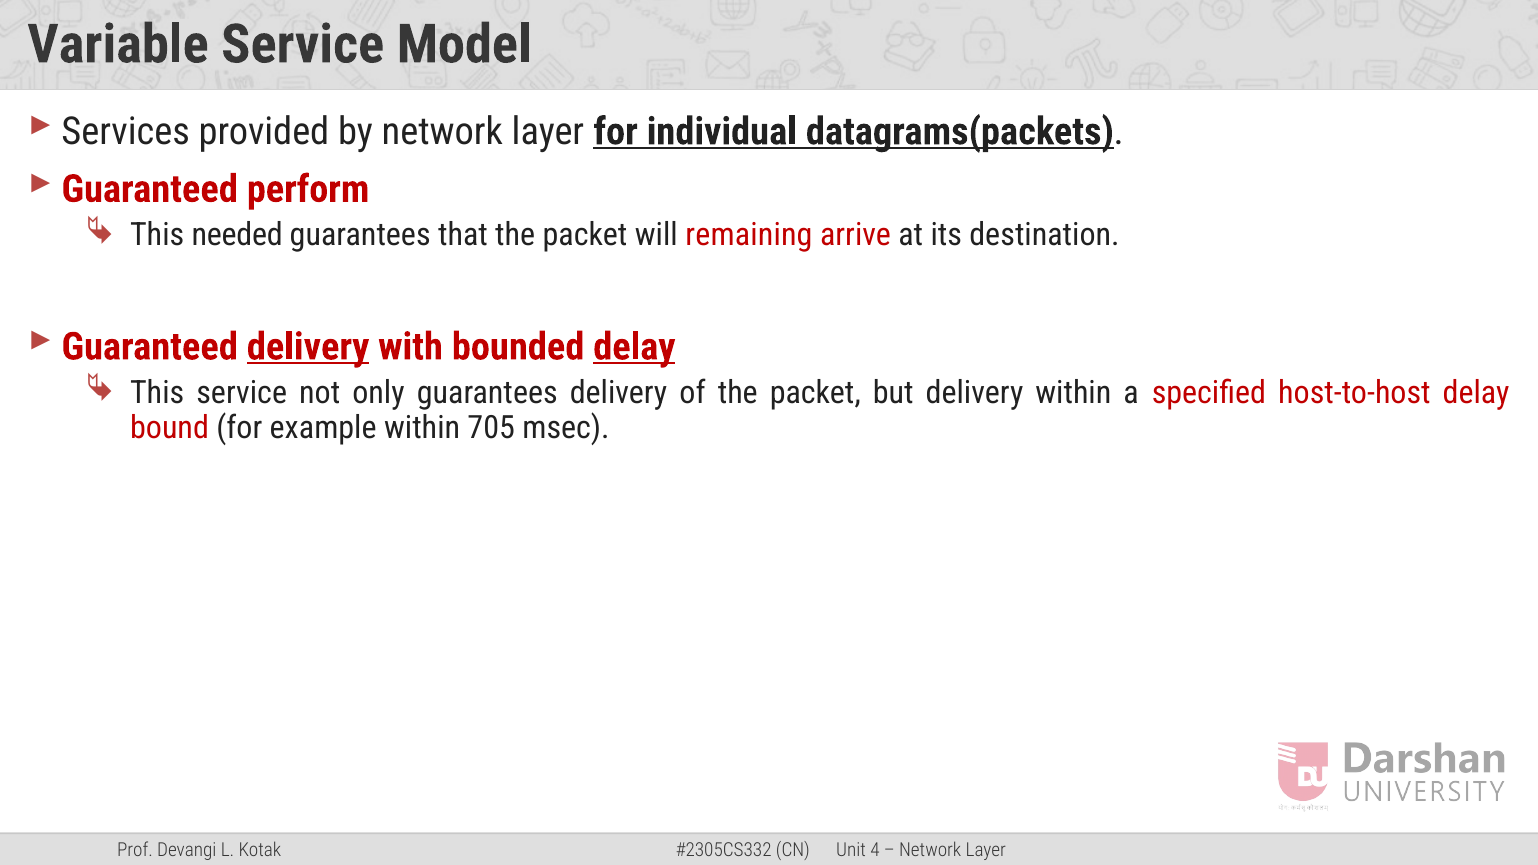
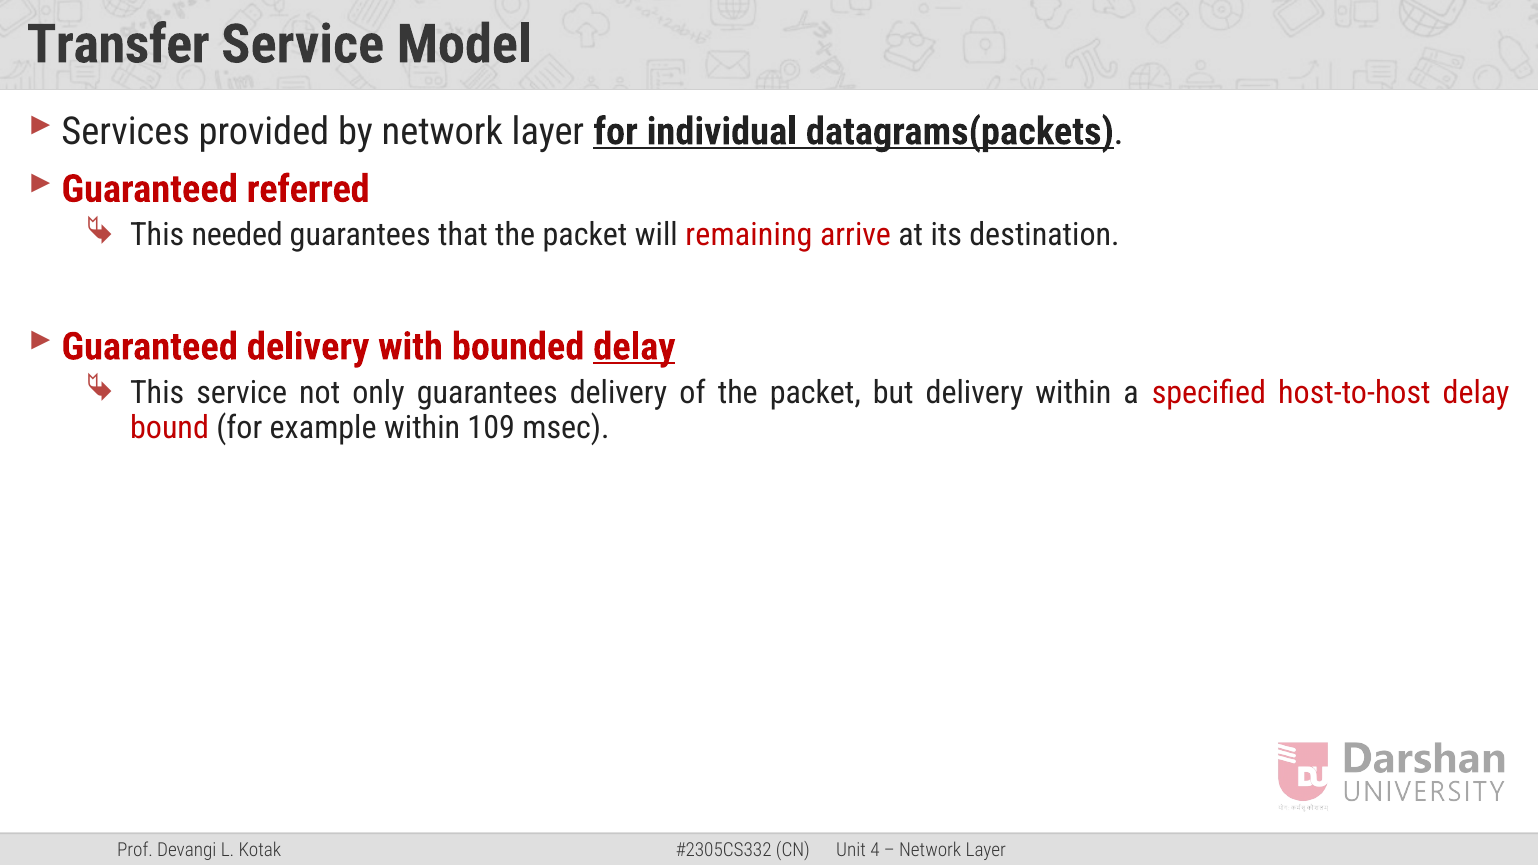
Variable: Variable -> Transfer (118, 45)
perform: perform -> referred (308, 189)
delivery underline: present -> none (308, 347)
705: 705 -> 109 (491, 428)
